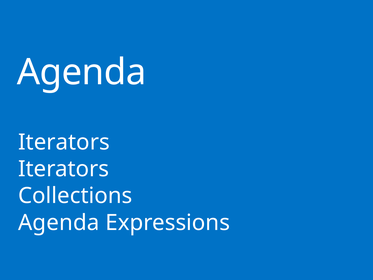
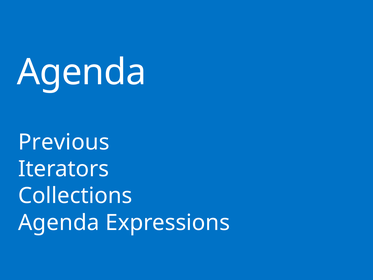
Iterators: Iterators -> Previous (64, 142)
